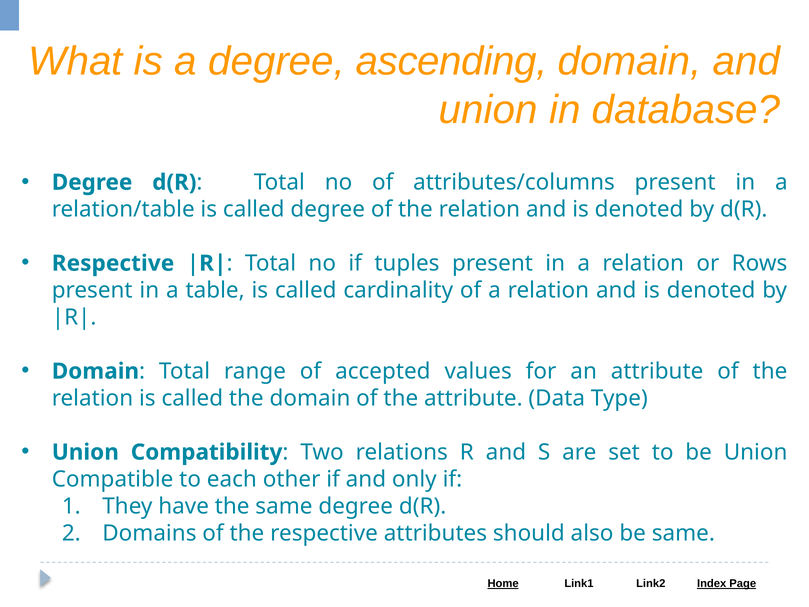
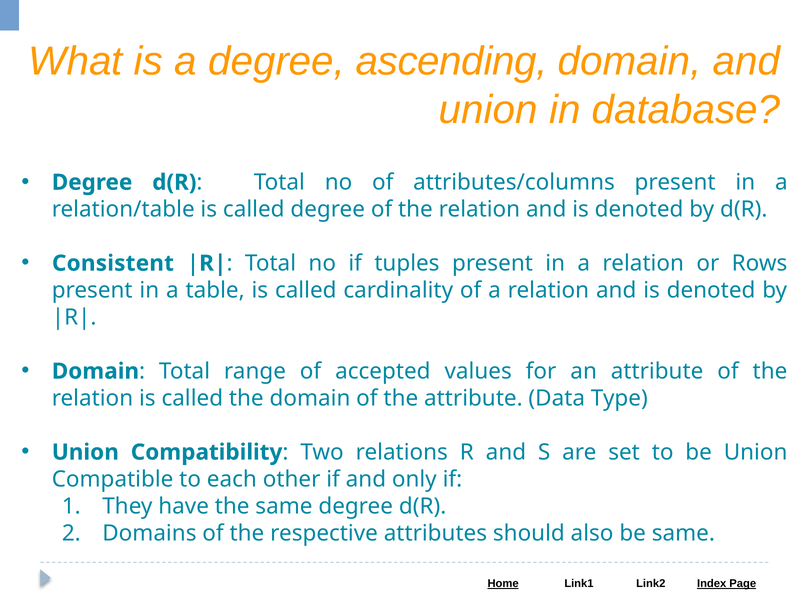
Respective: Respective -> Consistent (113, 263)
